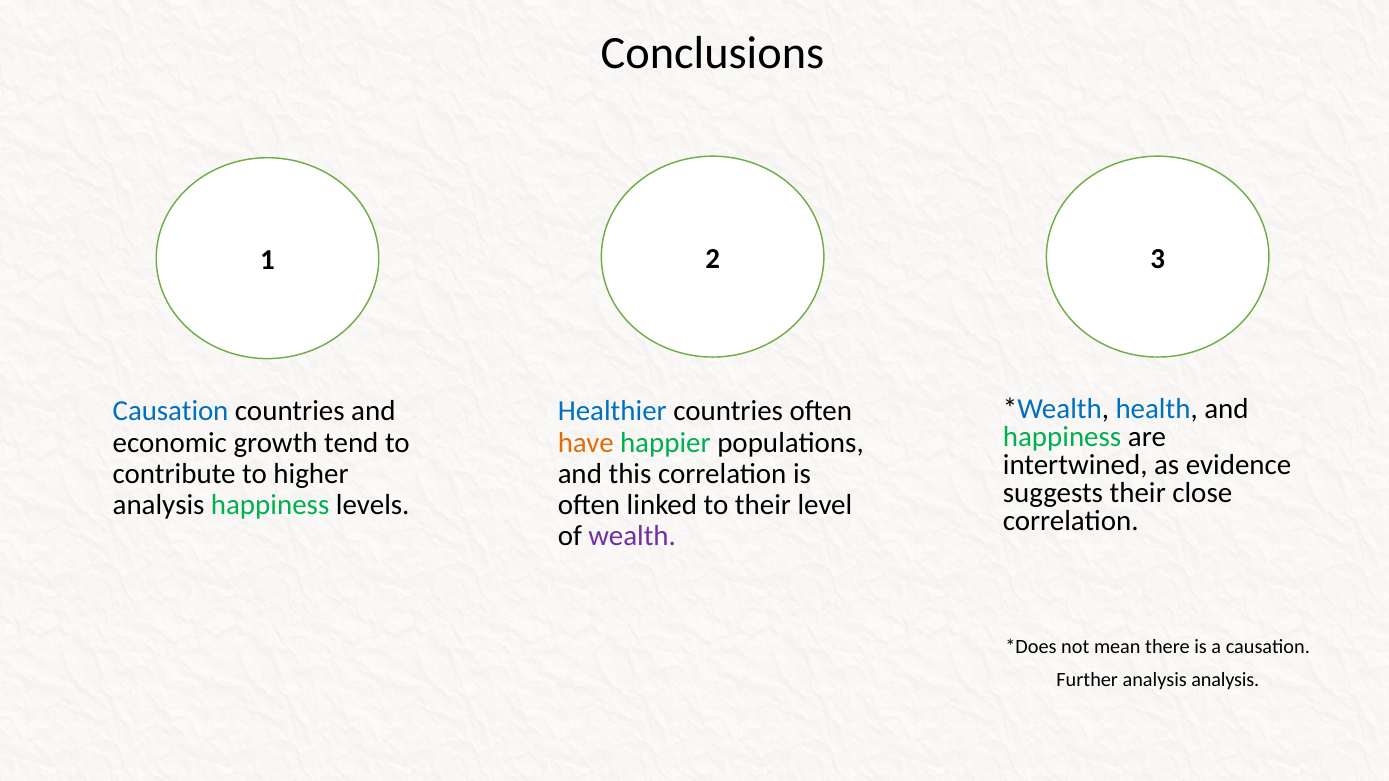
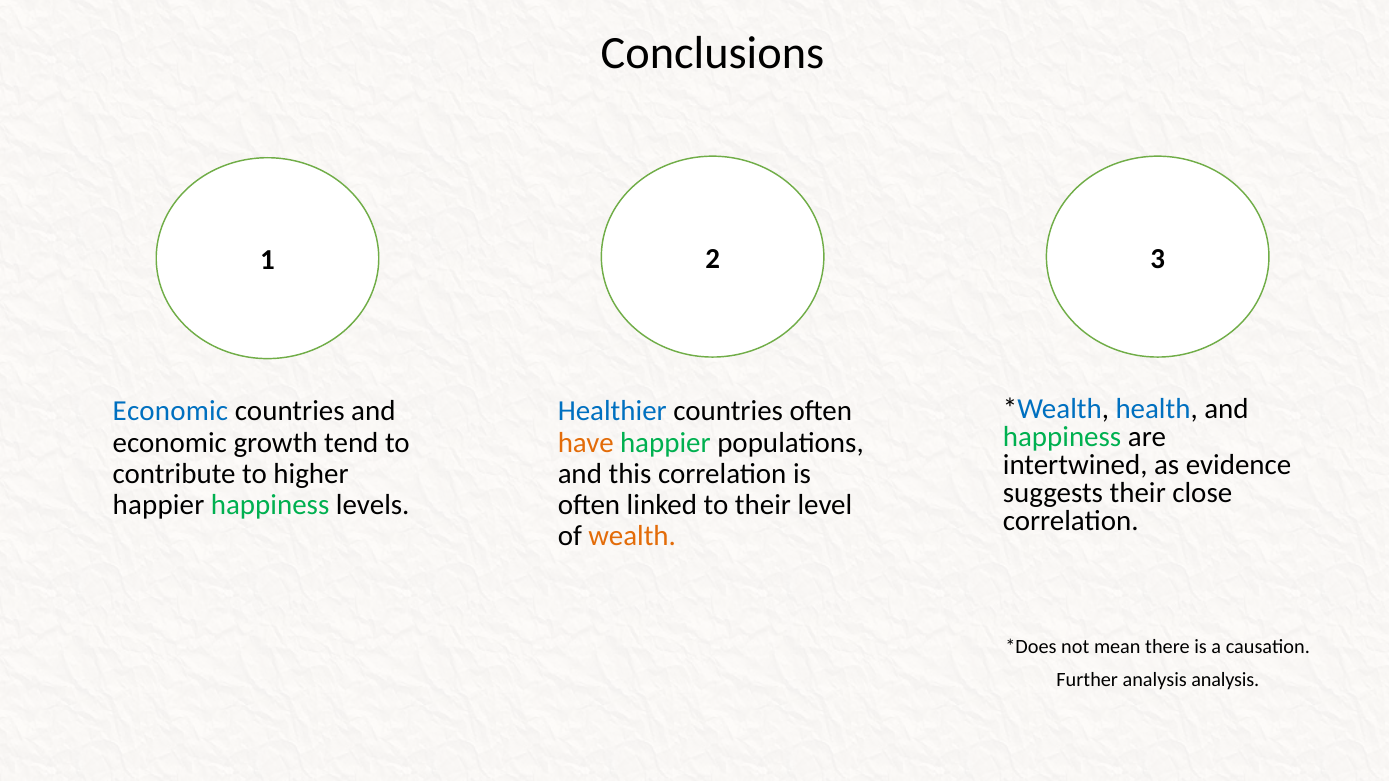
Causation: Causation -> Economic (170, 411)
analysis: analysis -> happier (159, 505)
wealth colour: purple -> orange (632, 537)
